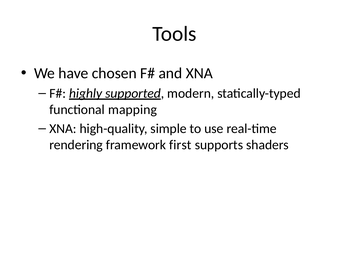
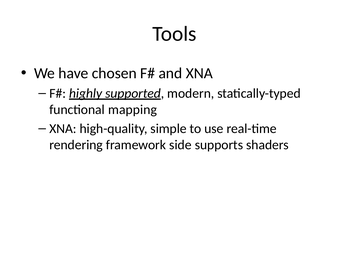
first: first -> side (180, 145)
